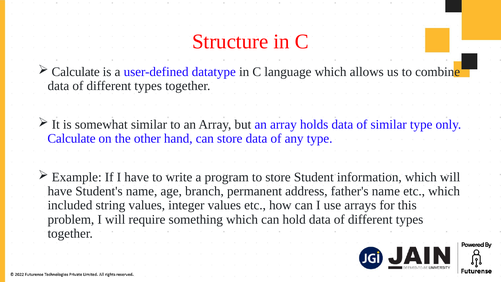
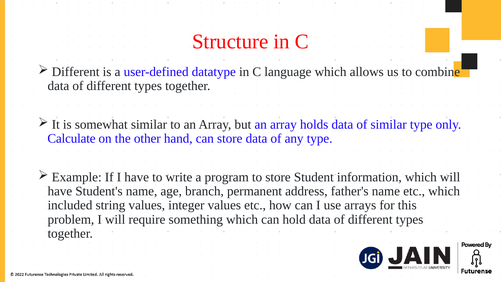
Calculate: Calculate -> Different (76, 72)
